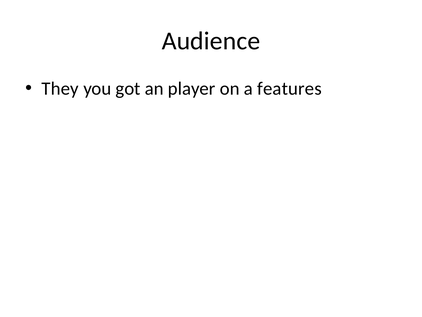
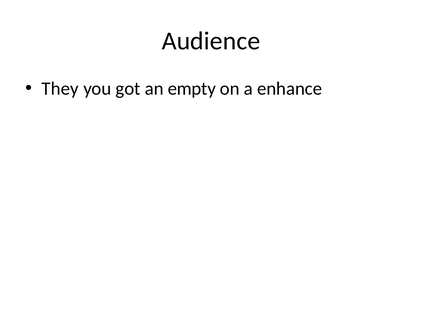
player: player -> empty (192, 89)
features: features -> enhance (290, 89)
